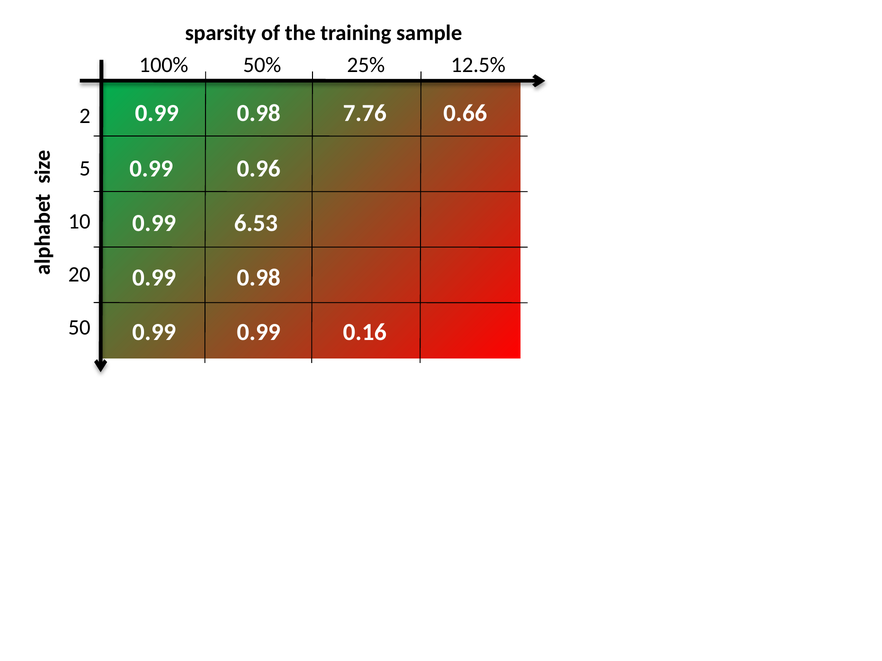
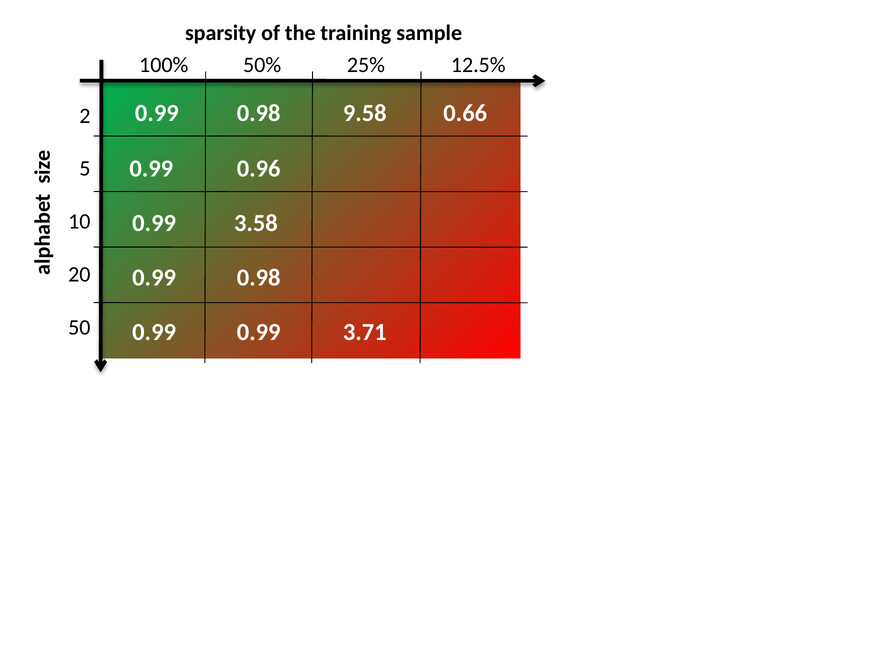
7.76: 7.76 -> 9.58 (365, 113)
6.53: 6.53 -> 3.58 (256, 223)
0.16: 0.16 -> 3.71 (365, 333)
